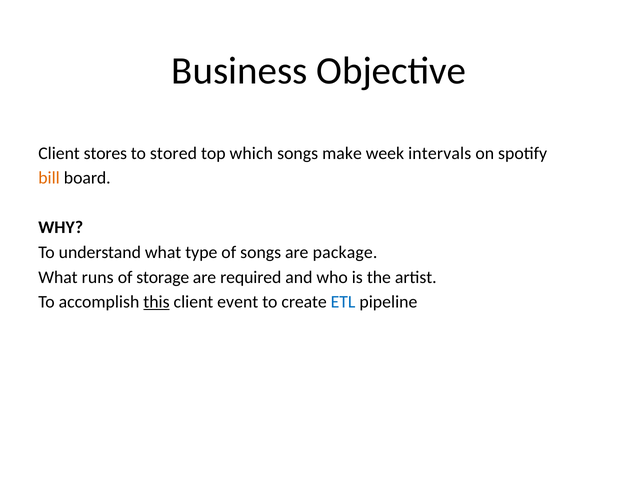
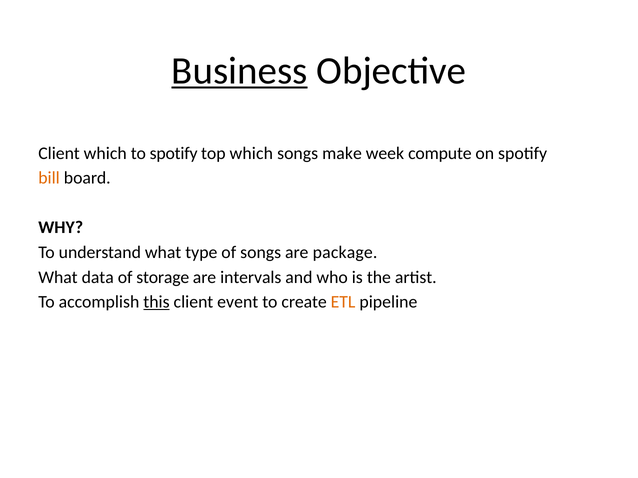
Business underline: none -> present (239, 71)
Client stores: stores -> which (105, 153)
to stored: stored -> spotify (174, 153)
intervals: intervals -> compute (440, 153)
runs: runs -> data (98, 278)
required: required -> intervals (251, 278)
ETL colour: blue -> orange (343, 302)
